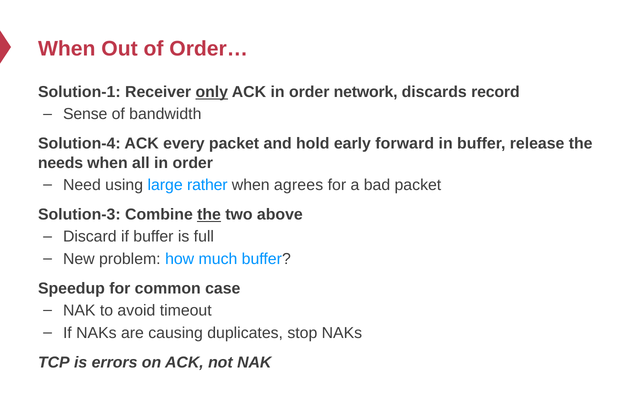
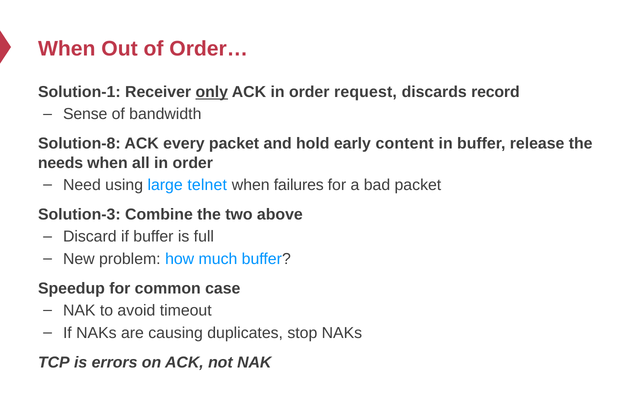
network: network -> request (365, 92)
Solution-4: Solution-4 -> Solution-8 (79, 144)
forward: forward -> content (405, 144)
rather: rather -> telnet (207, 185)
agrees: agrees -> failures (299, 185)
the underline: present -> none (209, 215)
